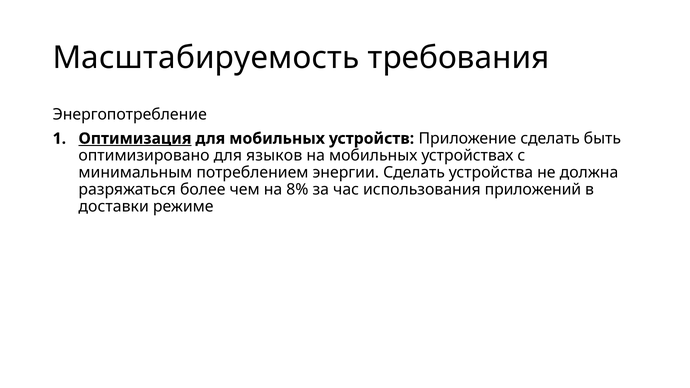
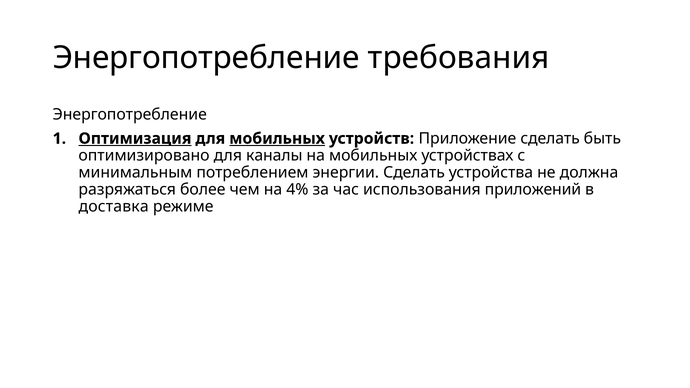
Масштабируемость: Масштабируемость -> Энергопотребление (206, 58)
мобильных underline: none -> present (277, 139)
языков: языков -> каналы (274, 156)
8%: 8% -> 4% (297, 190)
доставки: доставки -> доставка (114, 207)
